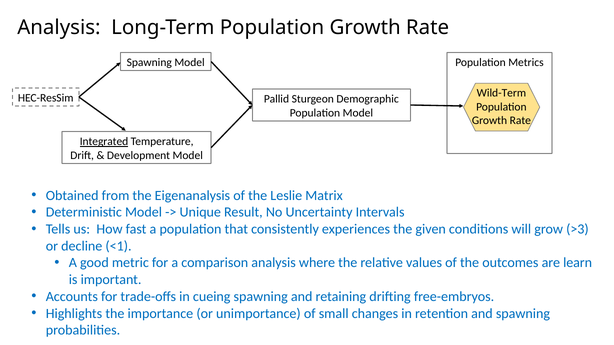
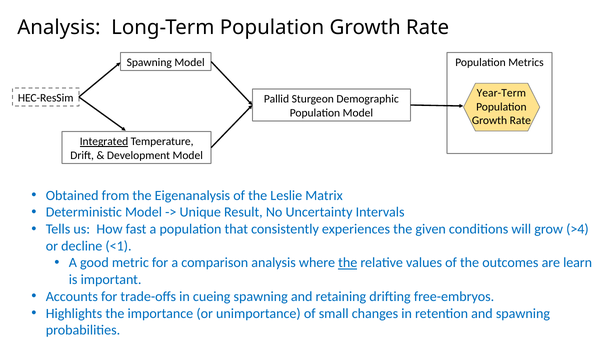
Wild-Term: Wild-Term -> Year-Term (501, 93)
>3: >3 -> >4 (577, 229)
the underline: none -> present (348, 263)
